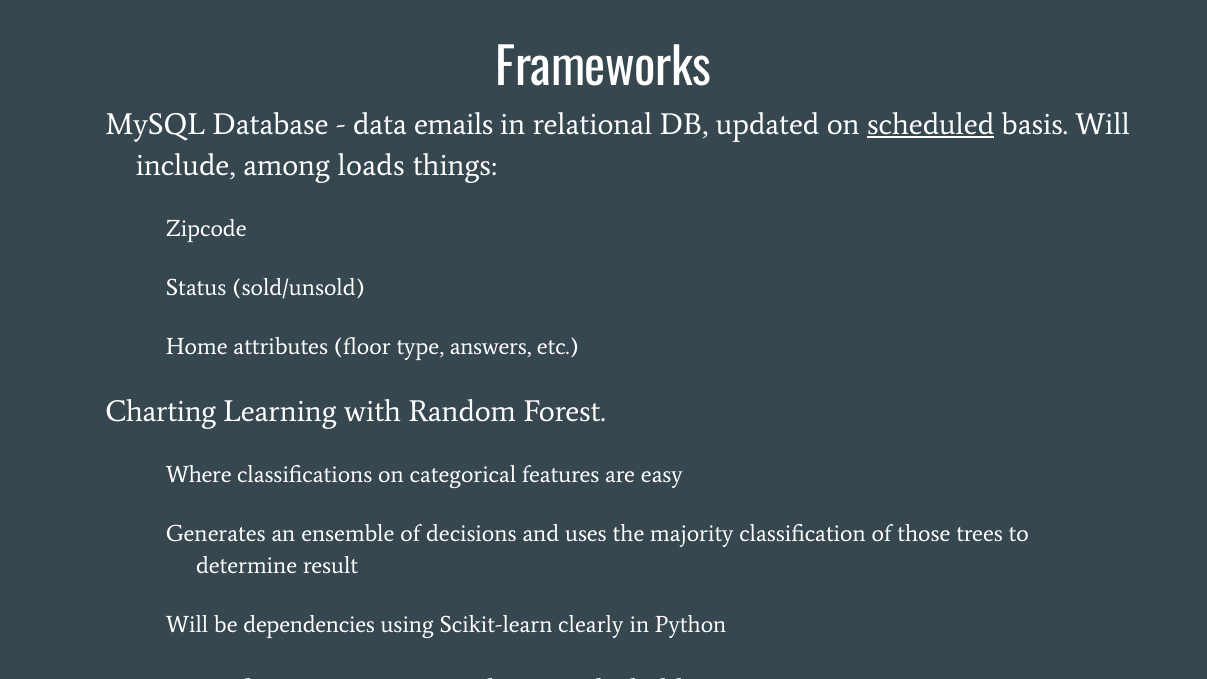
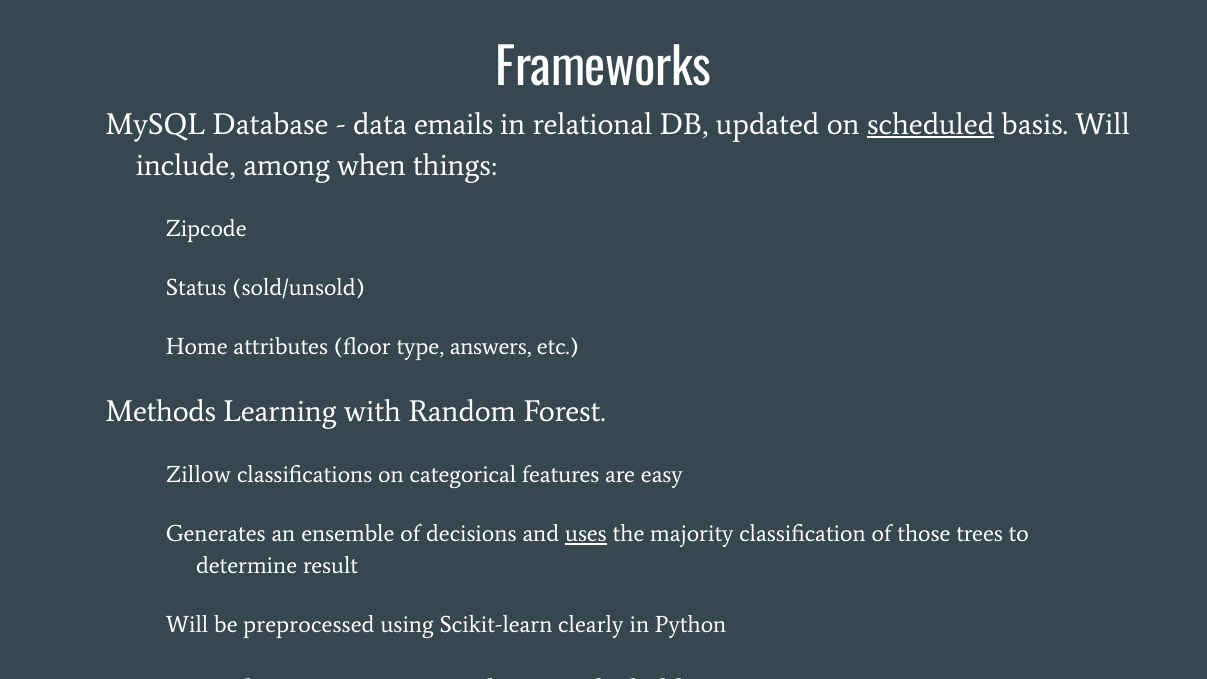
loads: loads -> when (371, 166)
Charting: Charting -> Methods (161, 412)
Where: Where -> Zillow (198, 475)
uses underline: none -> present (586, 534)
dependencies: dependencies -> preprocessed (309, 625)
